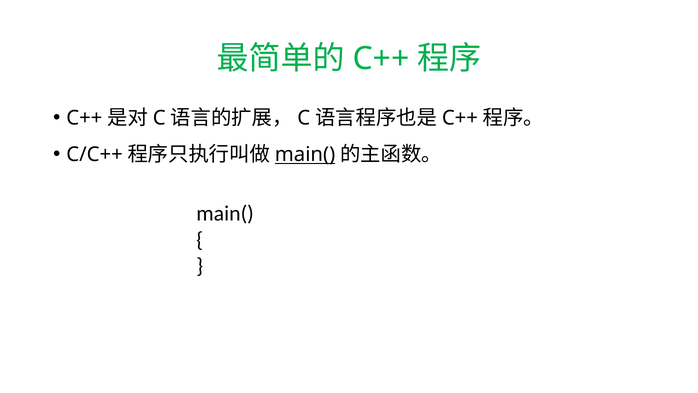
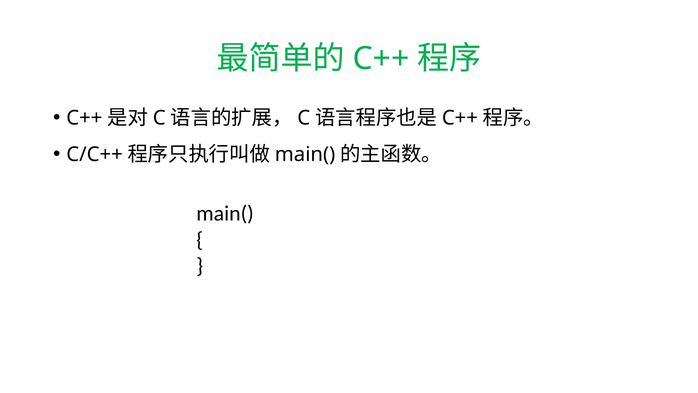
main( underline: present -> none (305, 155)
